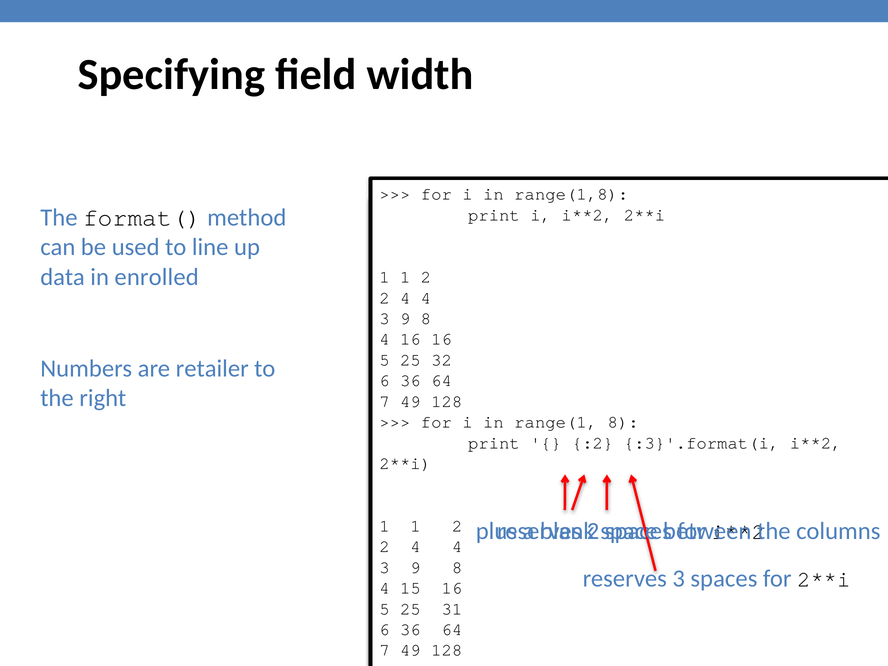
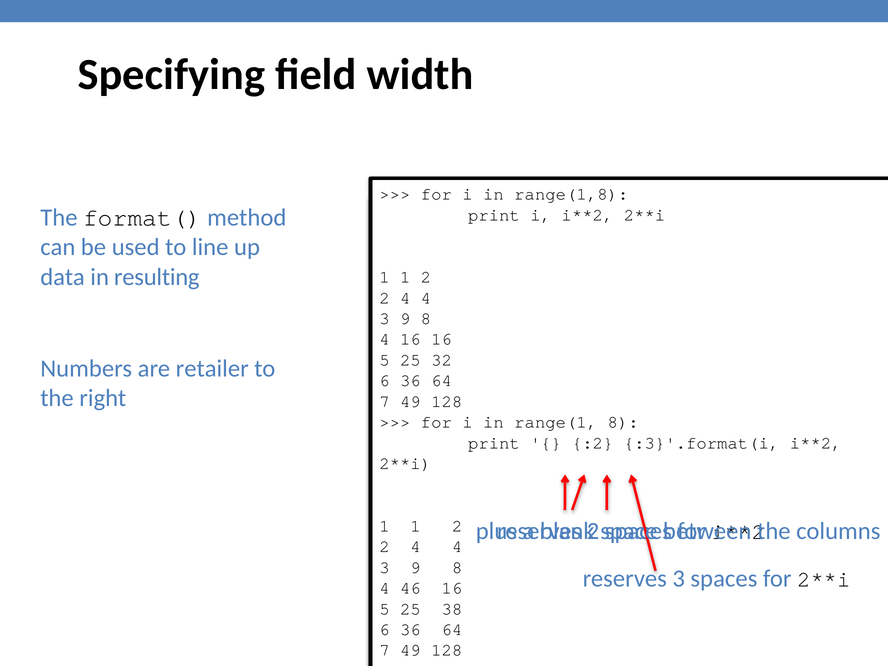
enrolled: enrolled -> resulting (157, 277)
15: 15 -> 46 (410, 588)
31: 31 -> 38 (452, 609)
